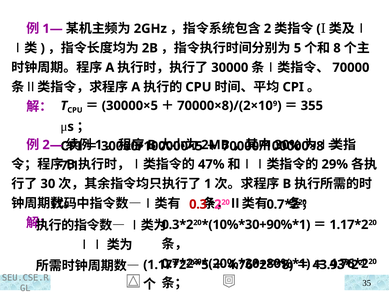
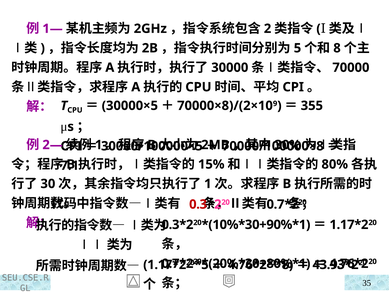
47%: 47% -> 15% (211, 164)
29%: 29% -> 80% (335, 164)
